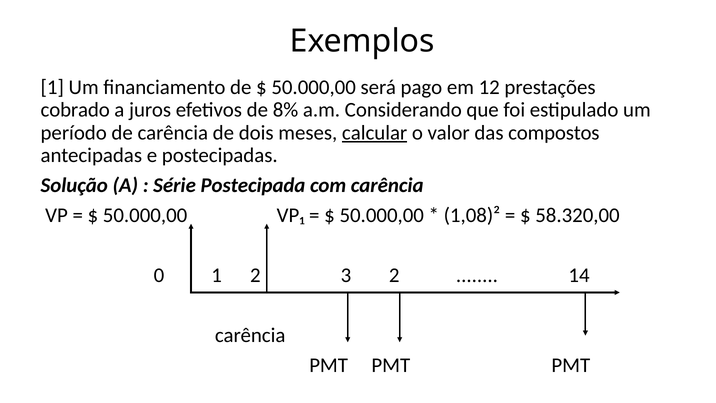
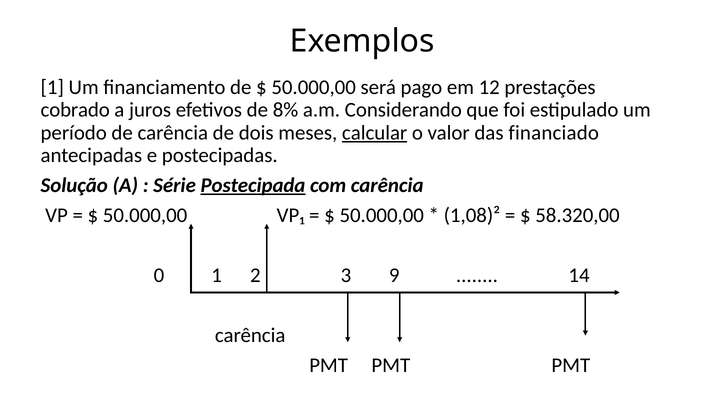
compostos: compostos -> financiado (554, 133)
Postecipada underline: none -> present (253, 185)
3 2: 2 -> 9 (394, 275)
